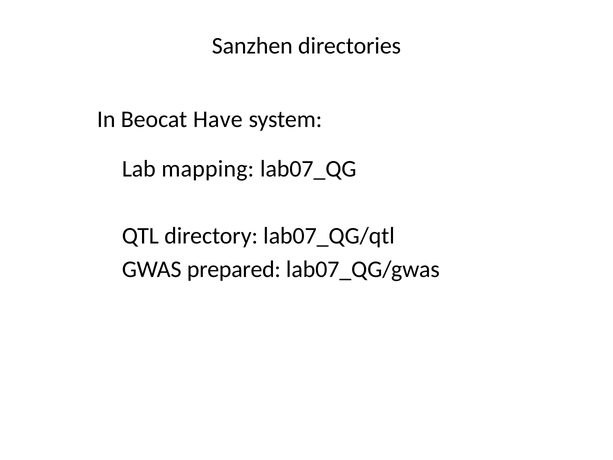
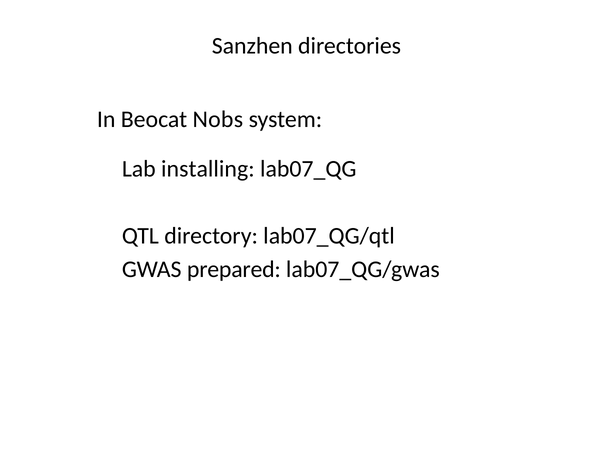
Have: Have -> Nobs (218, 119)
mapping: mapping -> installing (208, 169)
